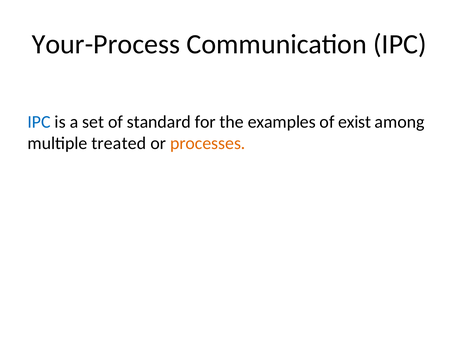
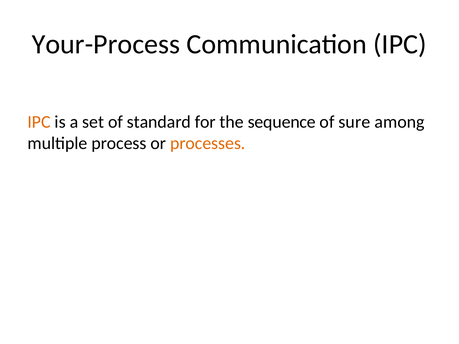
IPC colour: blue -> orange (39, 122)
examples: examples -> sequence (282, 122)
exist: exist -> sure (354, 122)
treated: treated -> process (119, 144)
